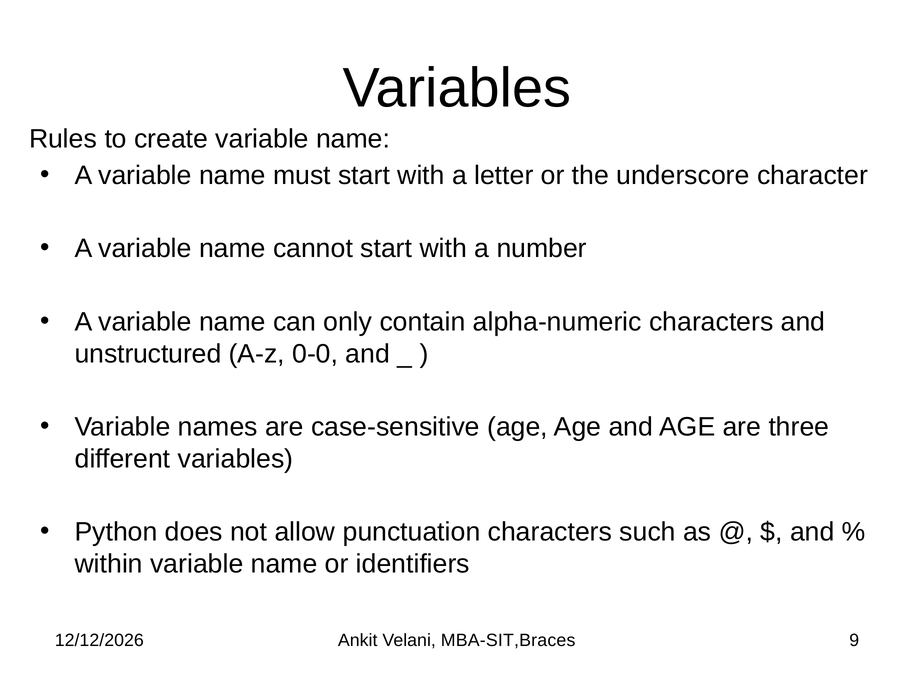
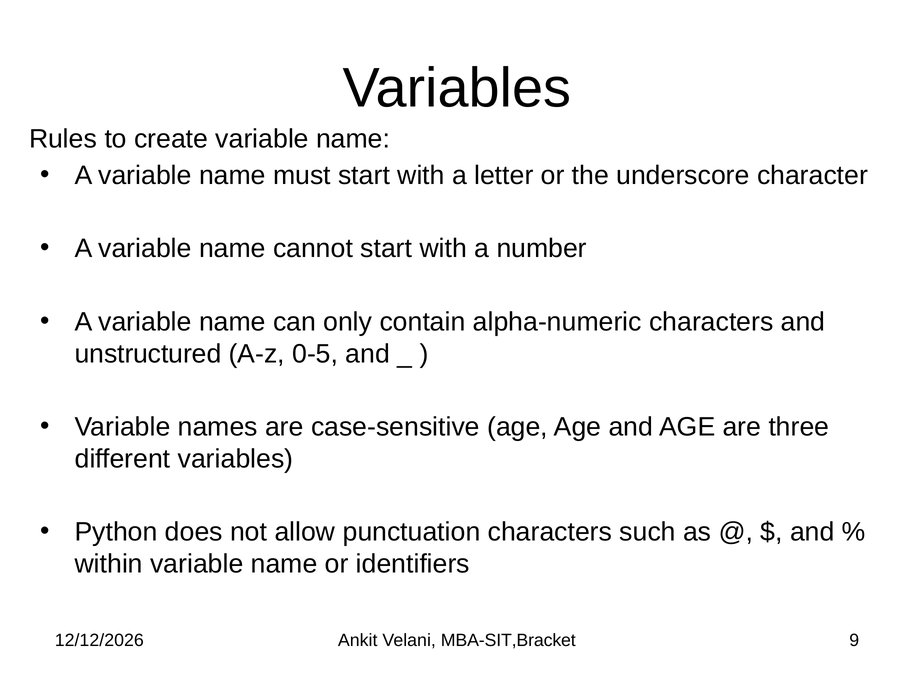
0-0: 0-0 -> 0-5 (315, 354)
MBA-SIT,Braces: MBA-SIT,Braces -> MBA-SIT,Bracket (508, 641)
